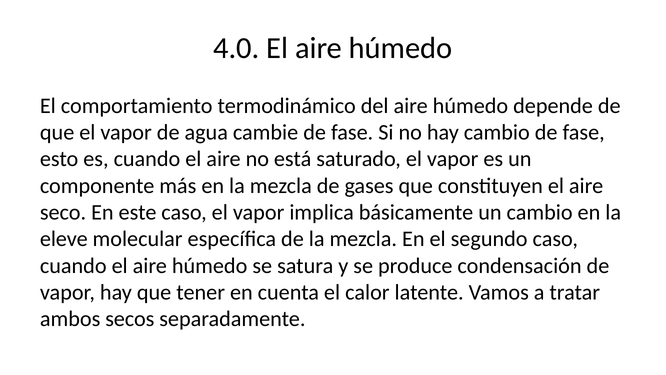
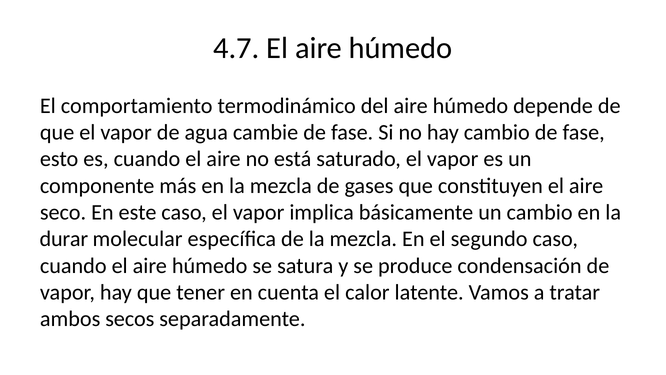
4.0: 4.0 -> 4.7 (236, 48)
eleve: eleve -> durar (64, 239)
